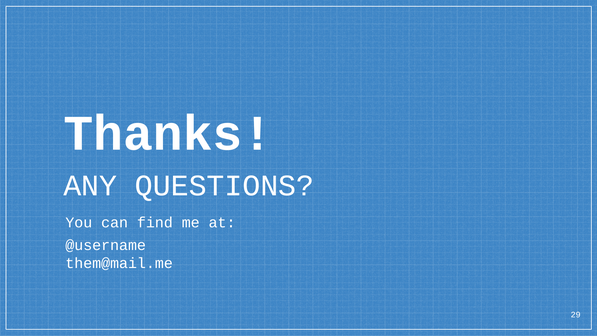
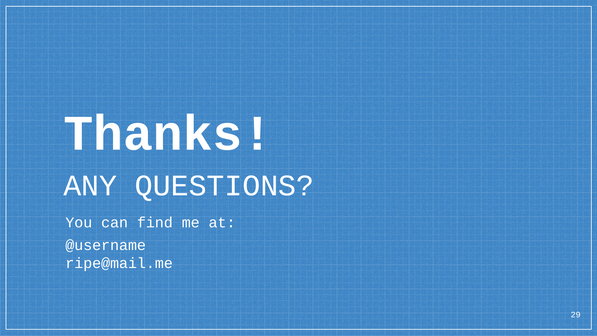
them@mail.me: them@mail.me -> ripe@mail.me (119, 263)
